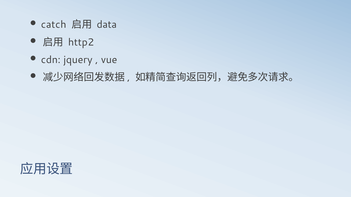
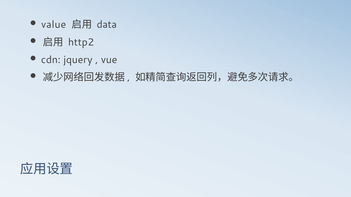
catch: catch -> value (54, 25)
